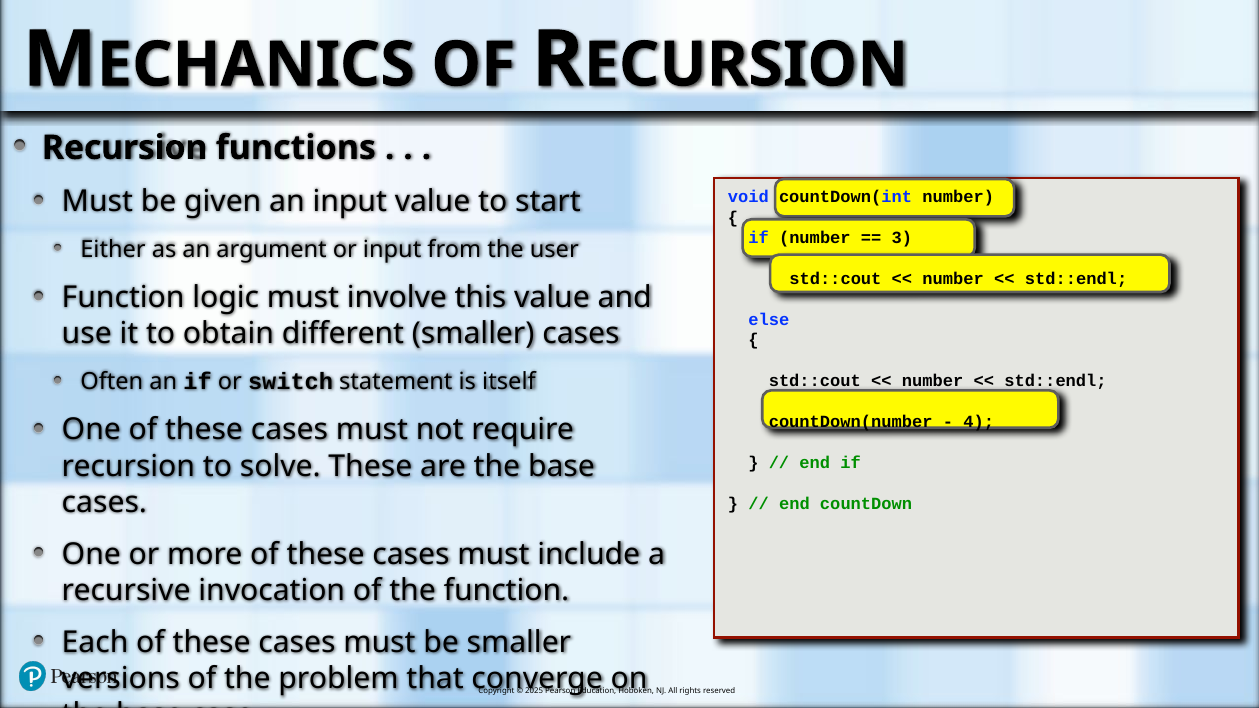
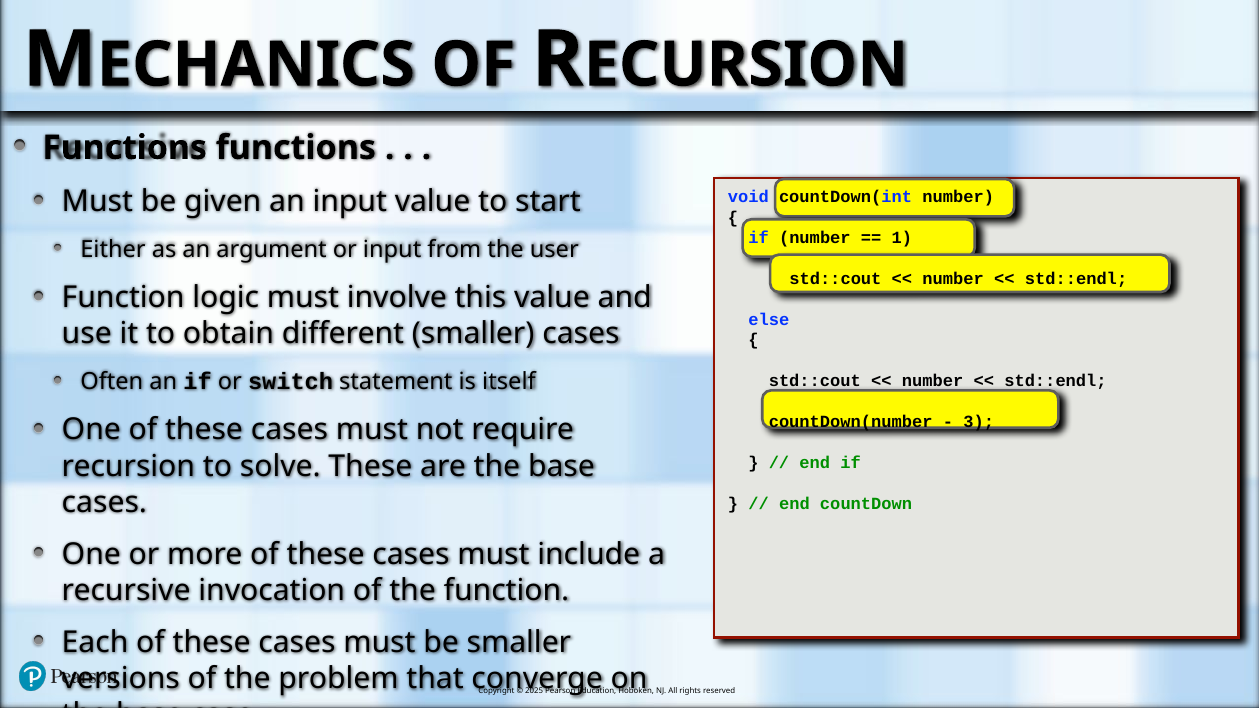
Recursion: Recursion -> Functions (125, 148)
3: 3 -> 1 (902, 238)
4: 4 -> 3 (979, 422)
